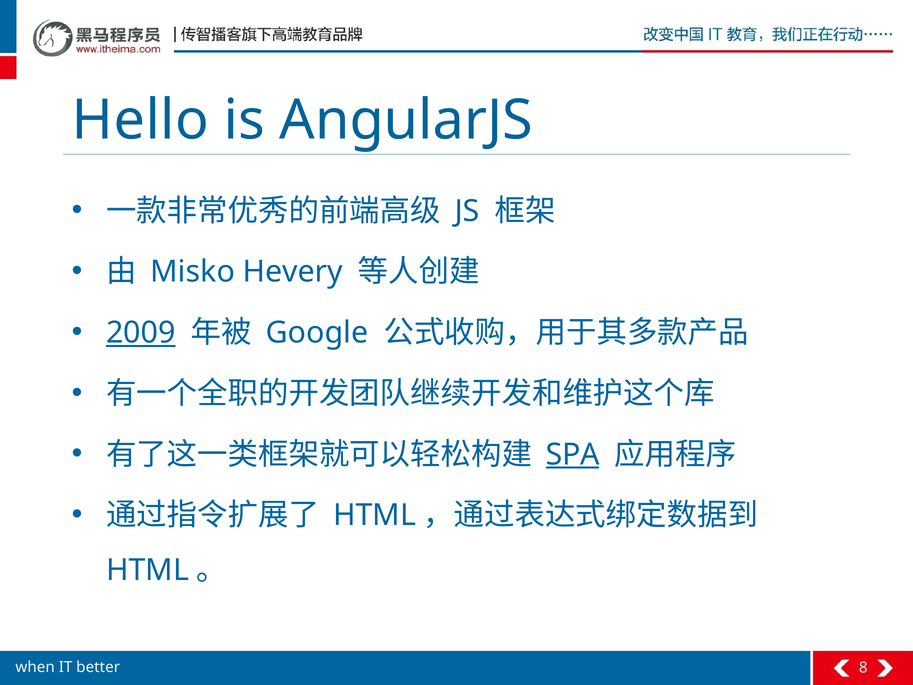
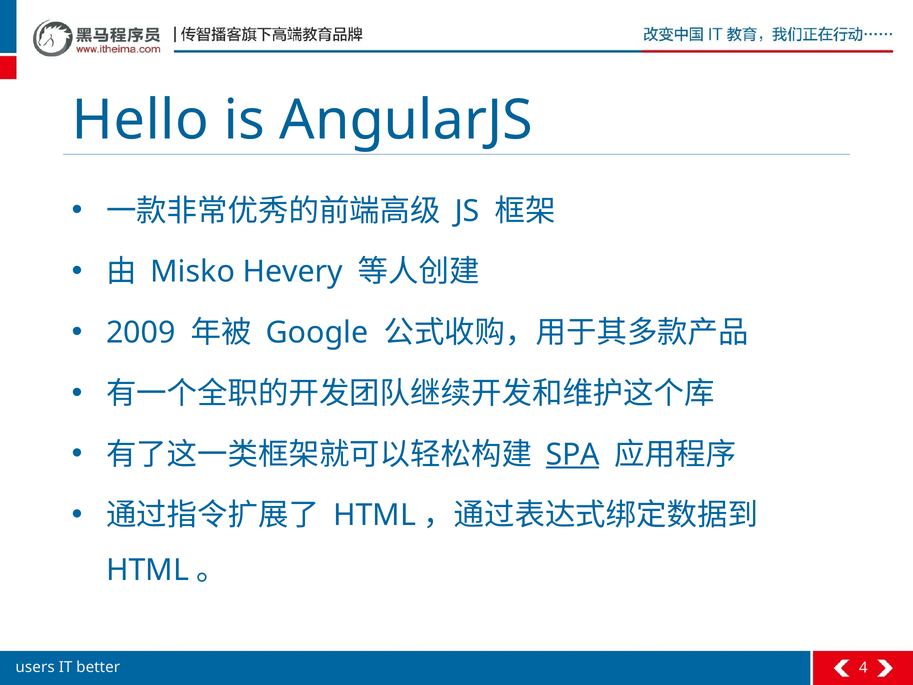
2009 underline: present -> none (141, 333)
when: when -> users (35, 667)
8: 8 -> 4 (863, 668)
